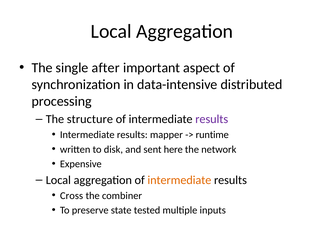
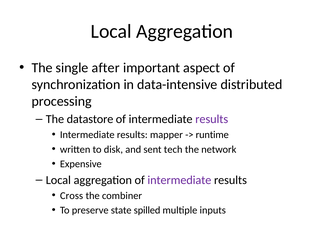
structure: structure -> datastore (90, 119)
here: here -> tech (173, 149)
intermediate colour: orange -> purple (179, 180)
tested: tested -> spilled (147, 210)
